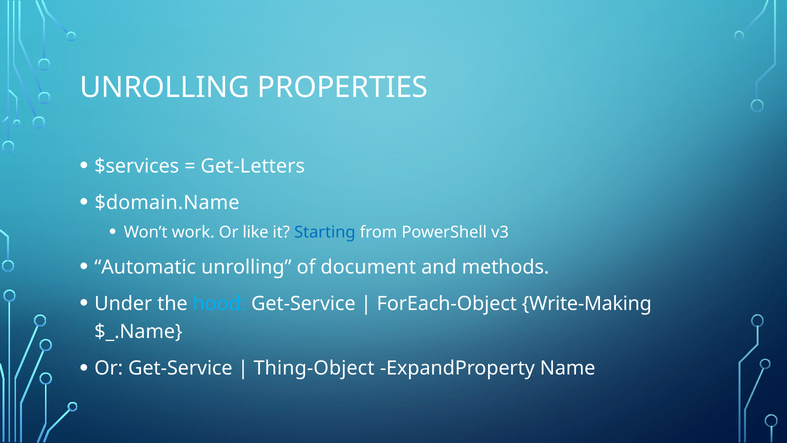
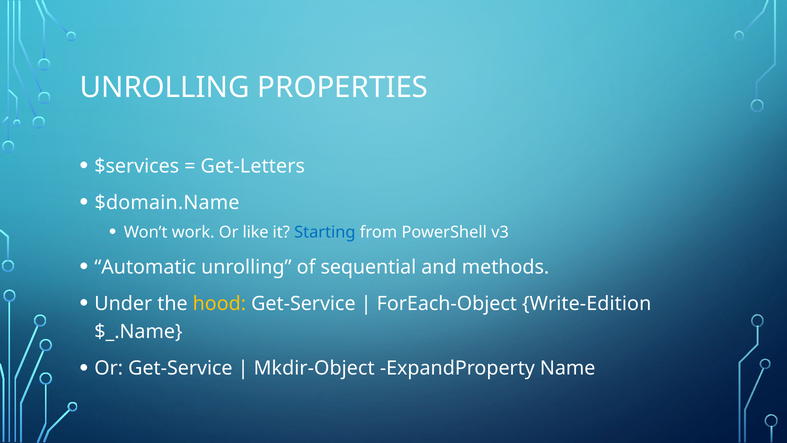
document: document -> sequential (368, 267)
hood colour: light blue -> yellow (219, 303)
Write-Making: Write-Making -> Write-Edition (587, 303)
Thing-Object: Thing-Object -> Mkdir-Object (314, 368)
